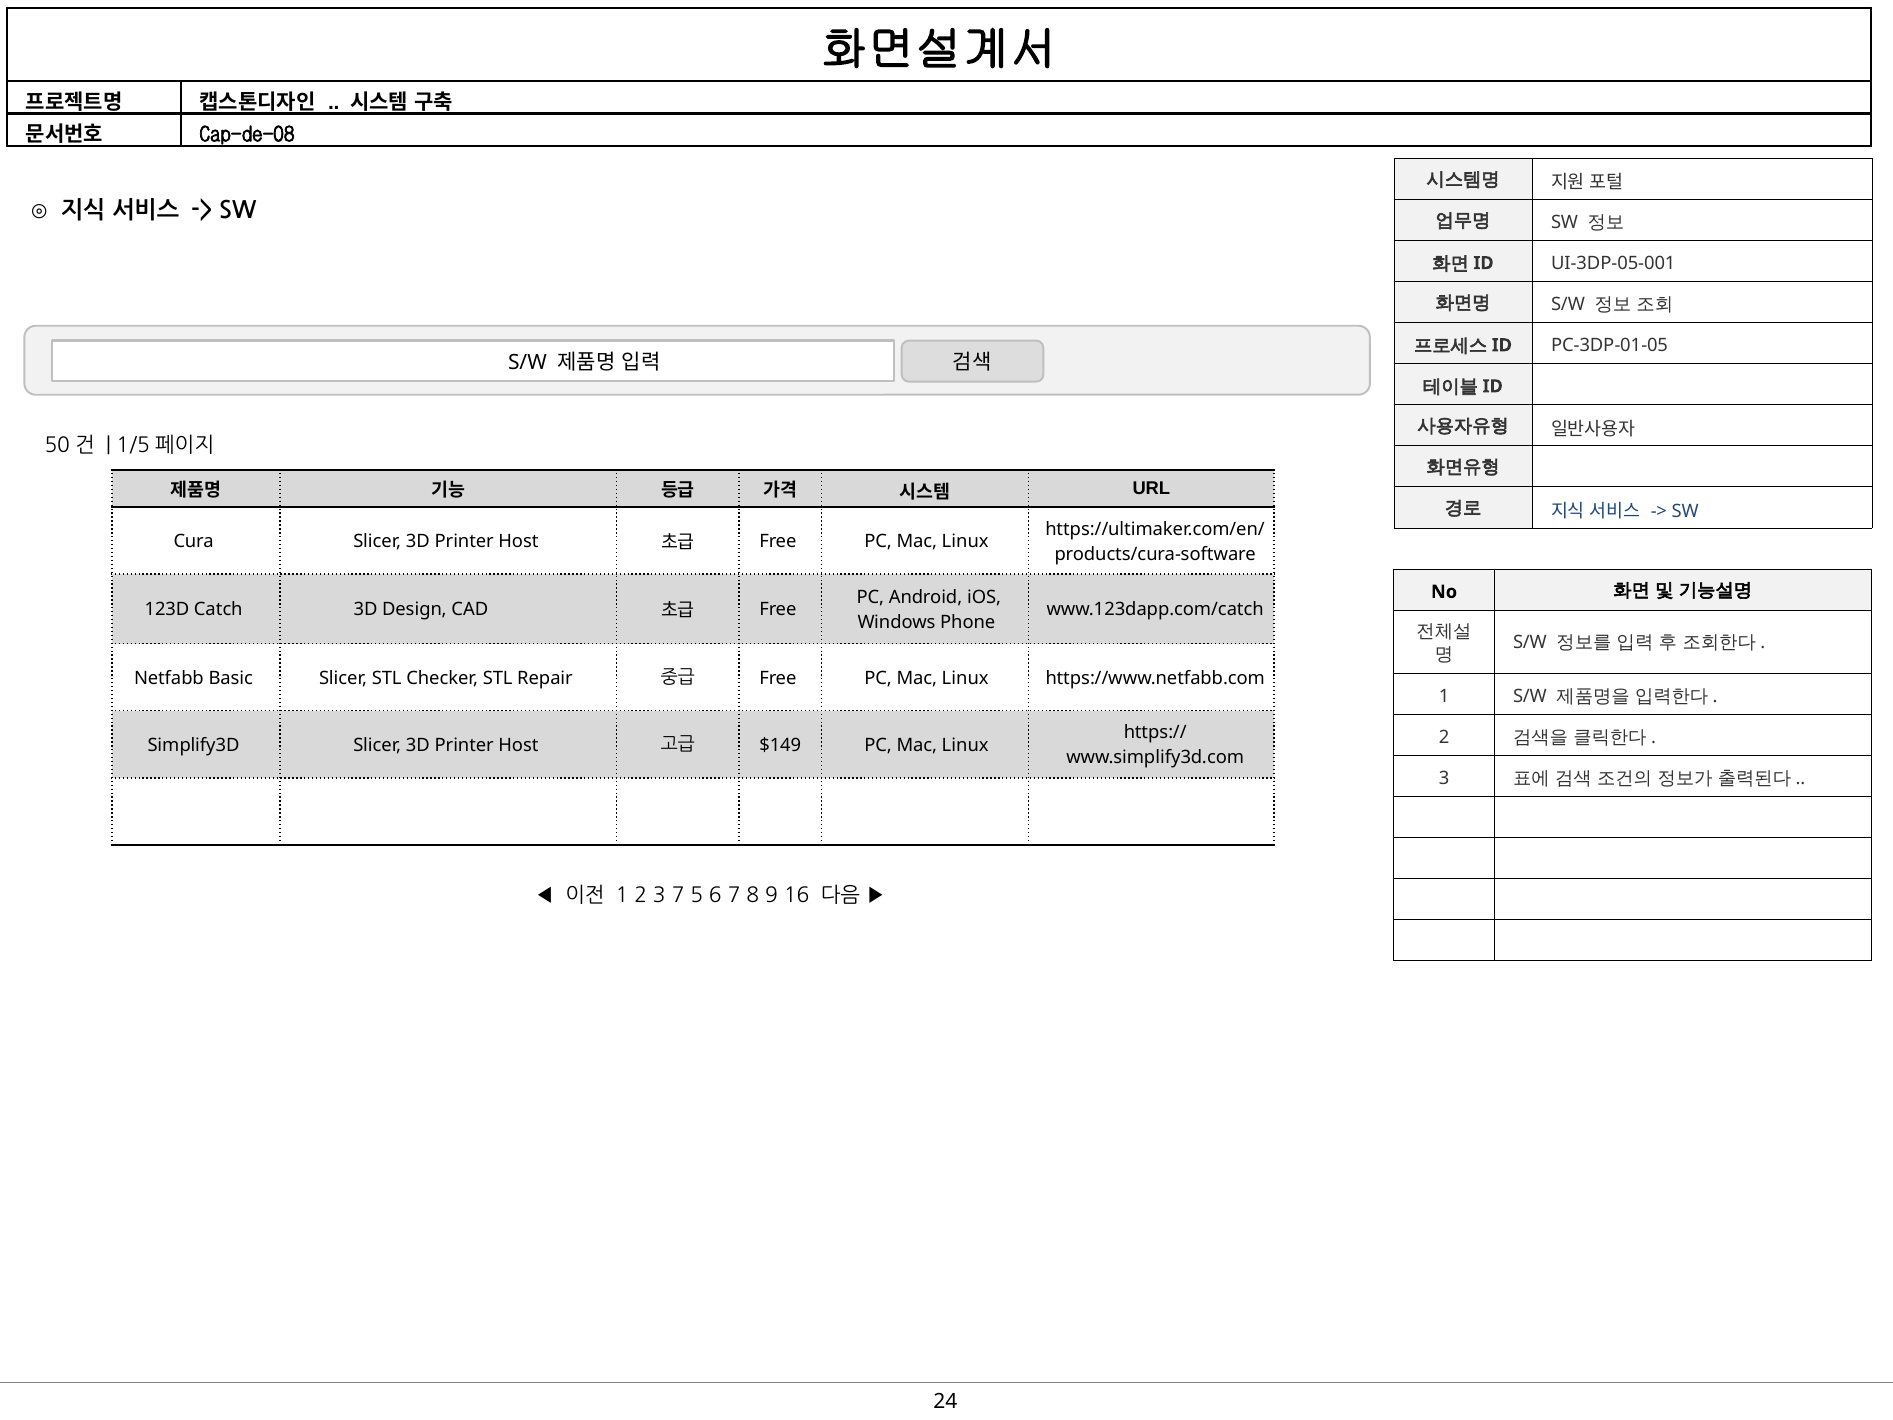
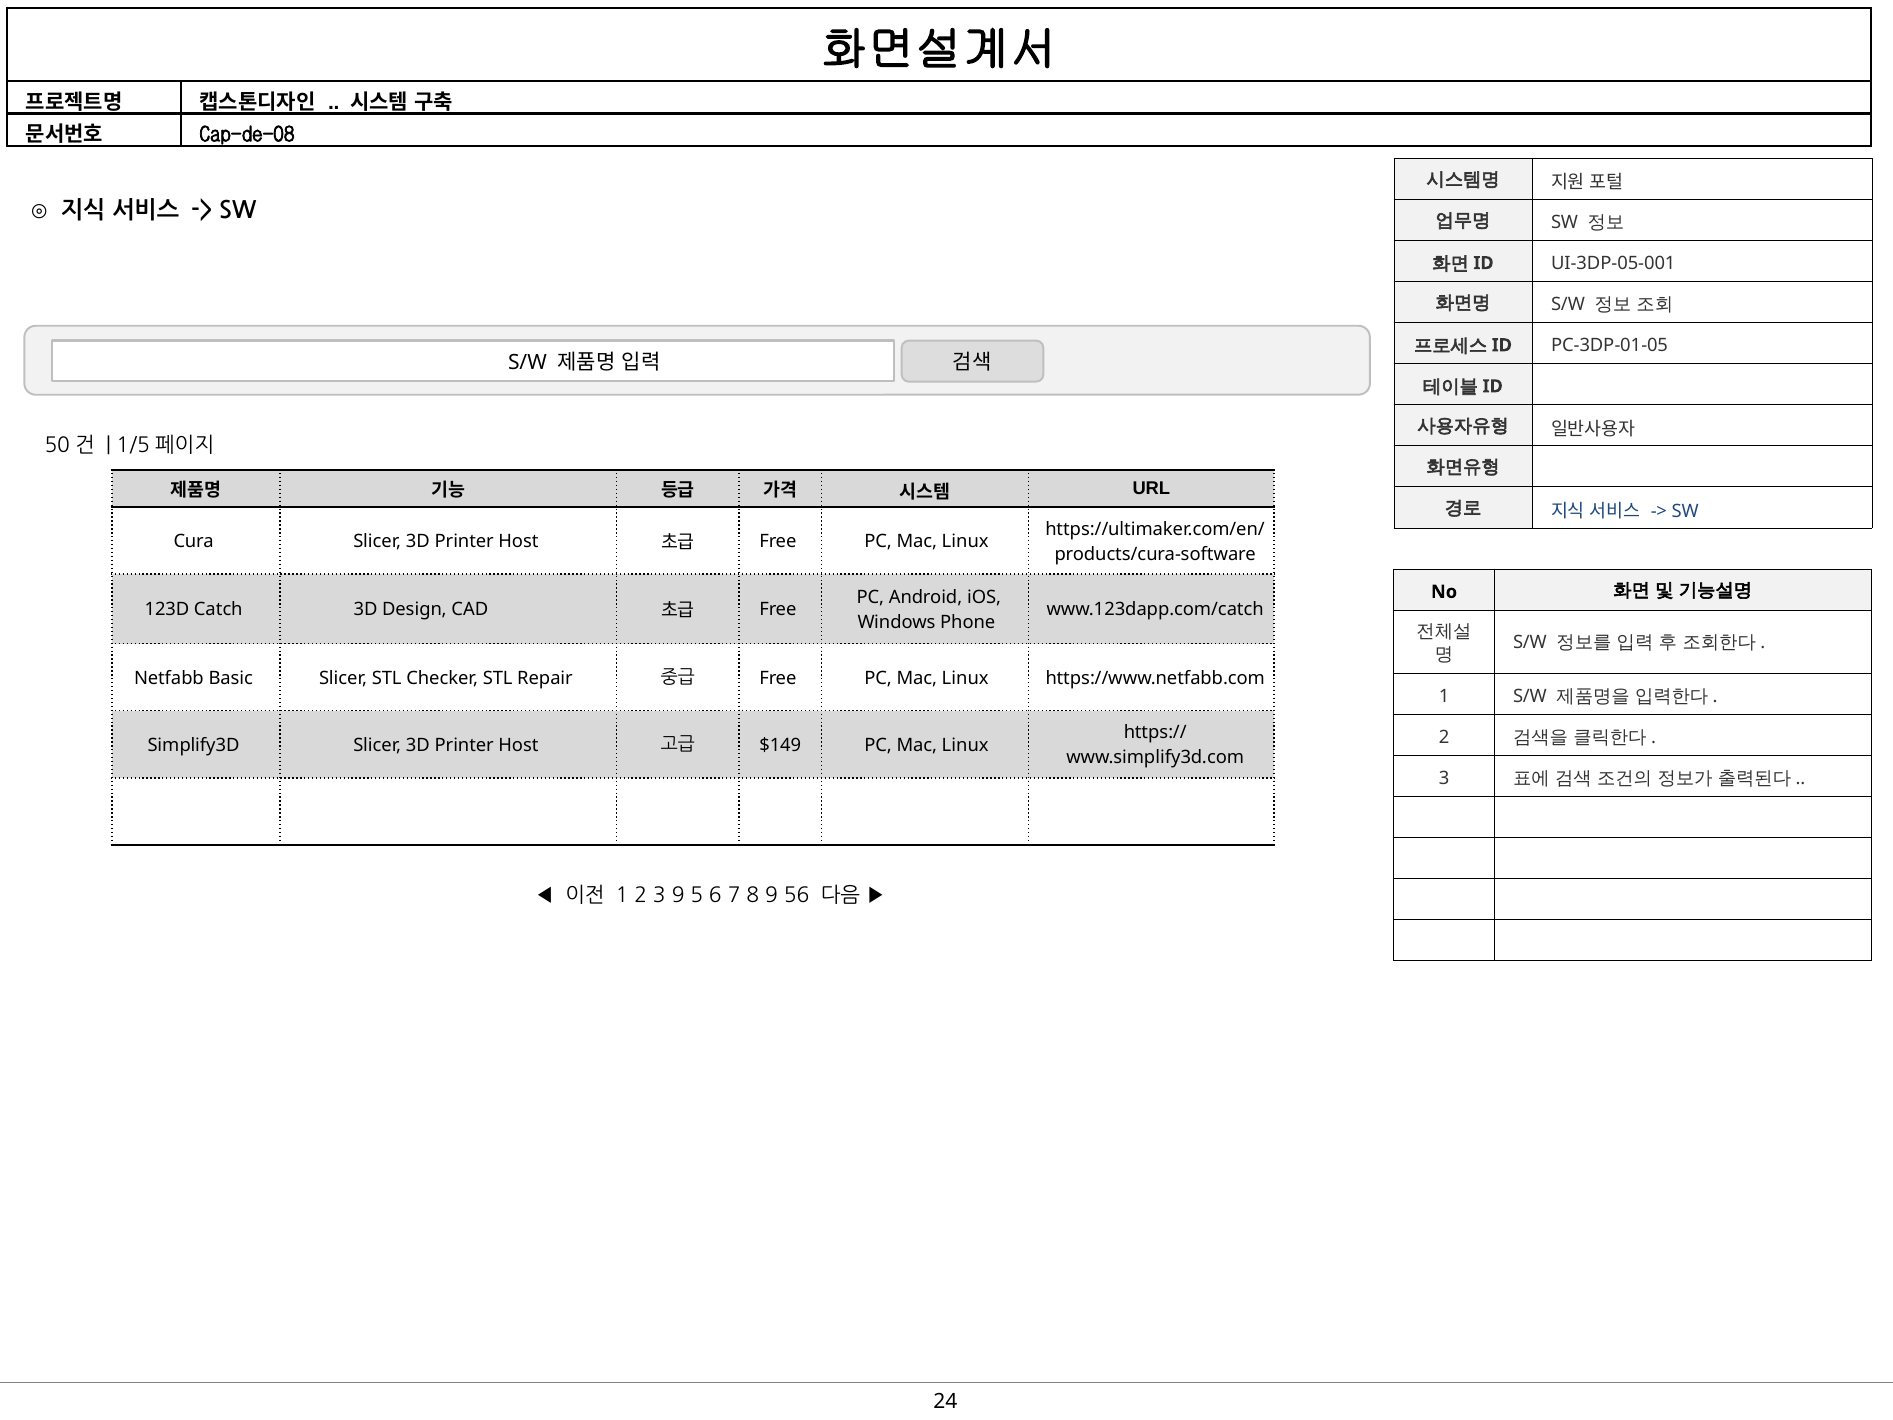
3 7: 7 -> 9 (678, 896)
16: 16 -> 56 (797, 896)
